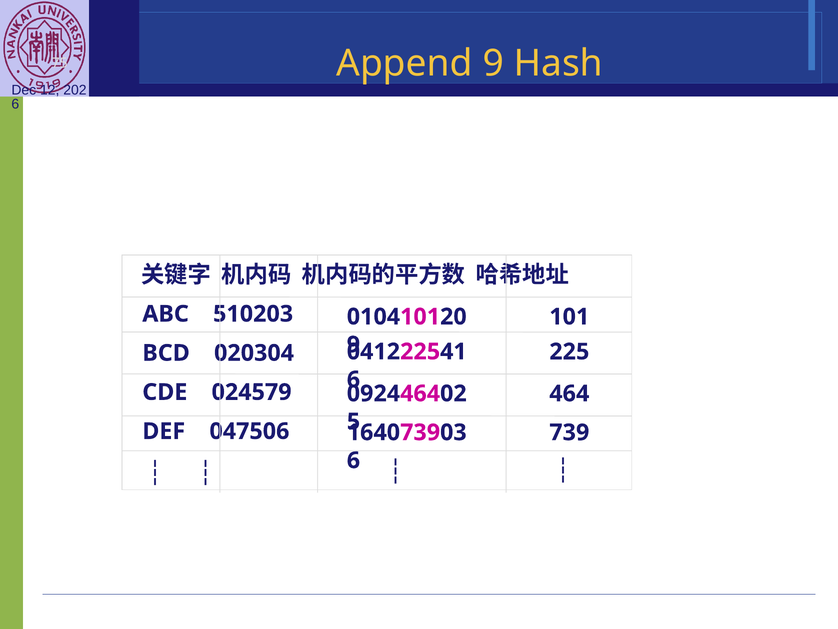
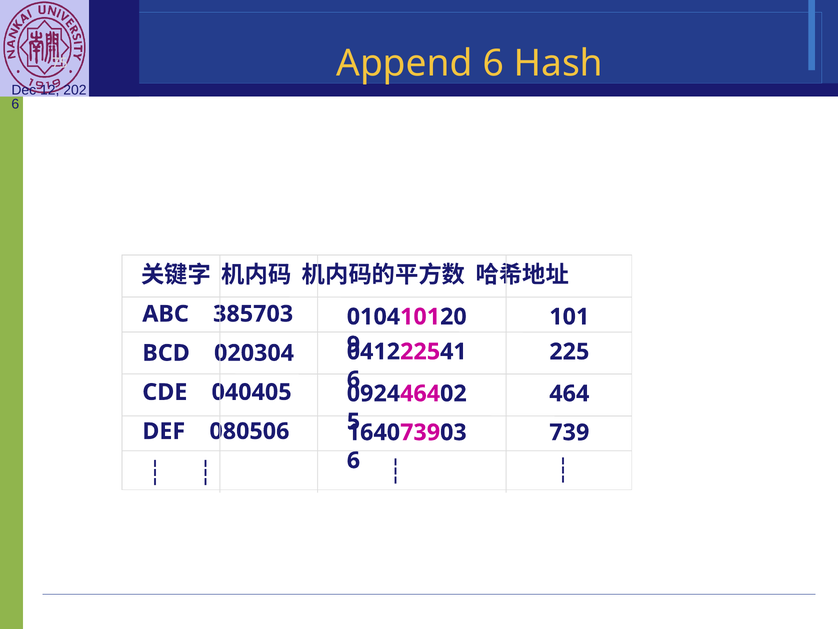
Append 9: 9 -> 6 (493, 63)
510203: 510203 -> 385703 (253, 314)
024579: 024579 -> 040405 (252, 392)
047506: 047506 -> 080506 (249, 431)
